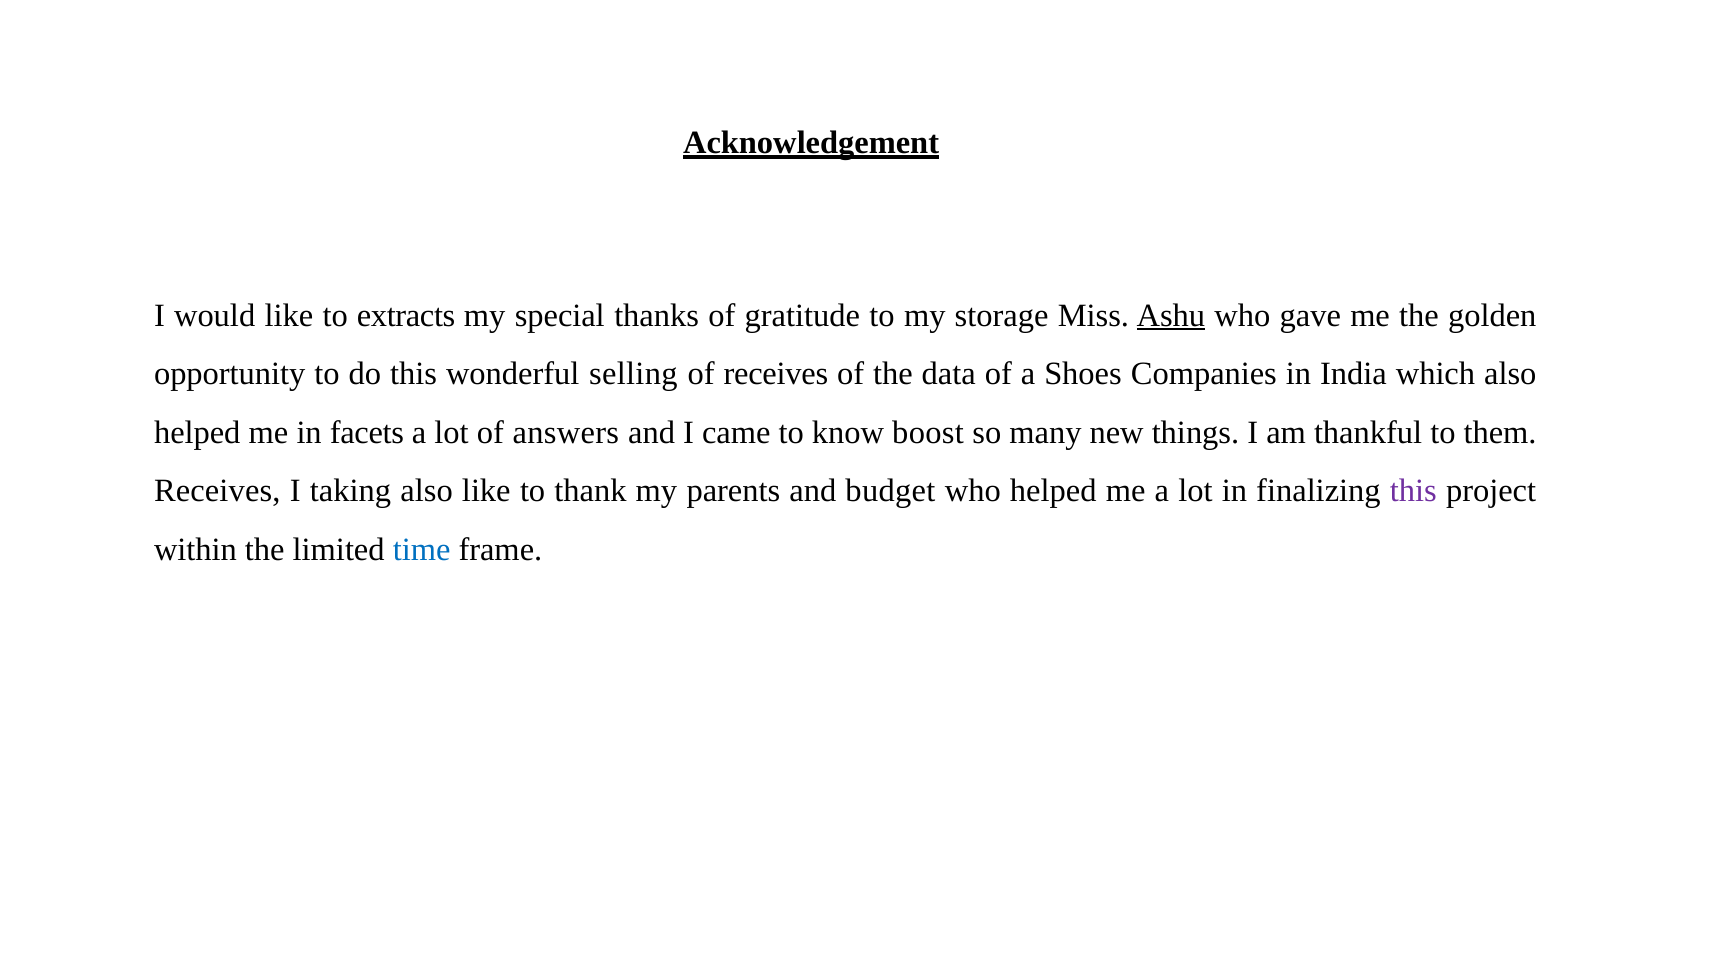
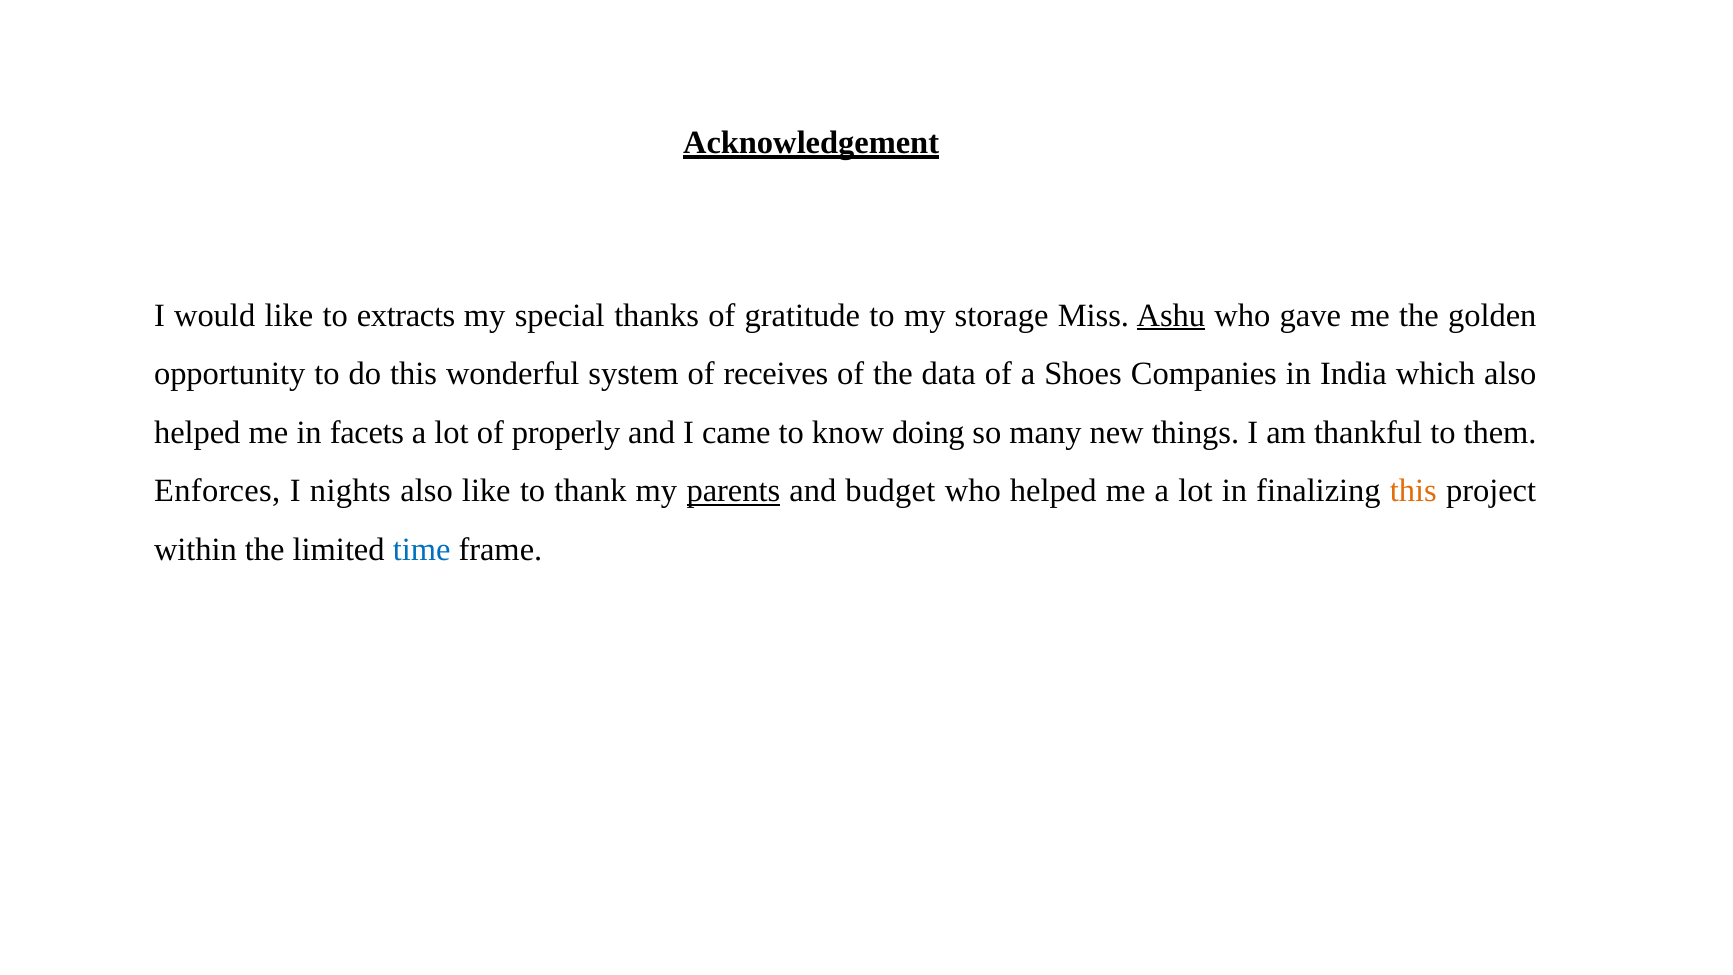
selling: selling -> system (634, 374)
answers: answers -> properly (566, 432)
boost: boost -> doing (928, 432)
Receives: Receives -> Enforces (217, 491)
taking: taking -> nights (350, 491)
parents underline: none -> present (733, 491)
this colour: purple -> orange (1413, 491)
